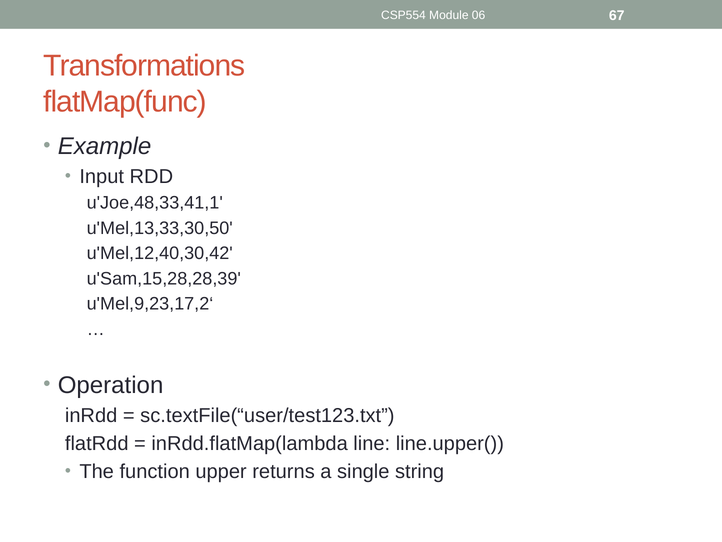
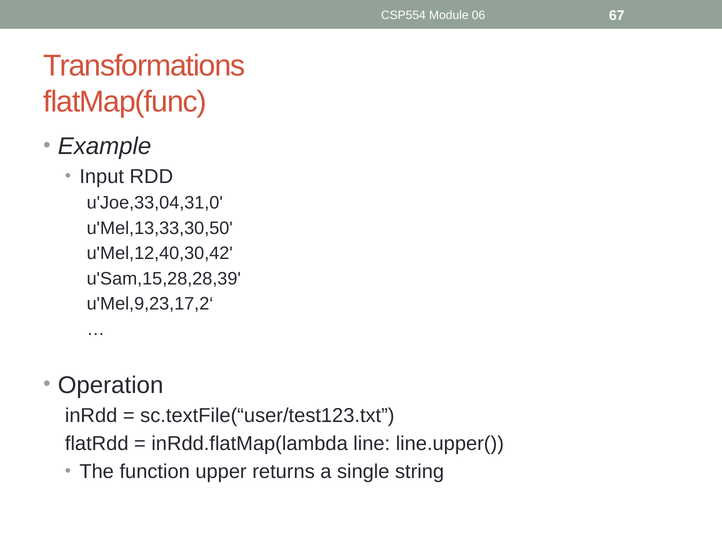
u'Joe,48,33,41,1: u'Joe,48,33,41,1 -> u'Joe,33,04,31,0 (155, 203)
